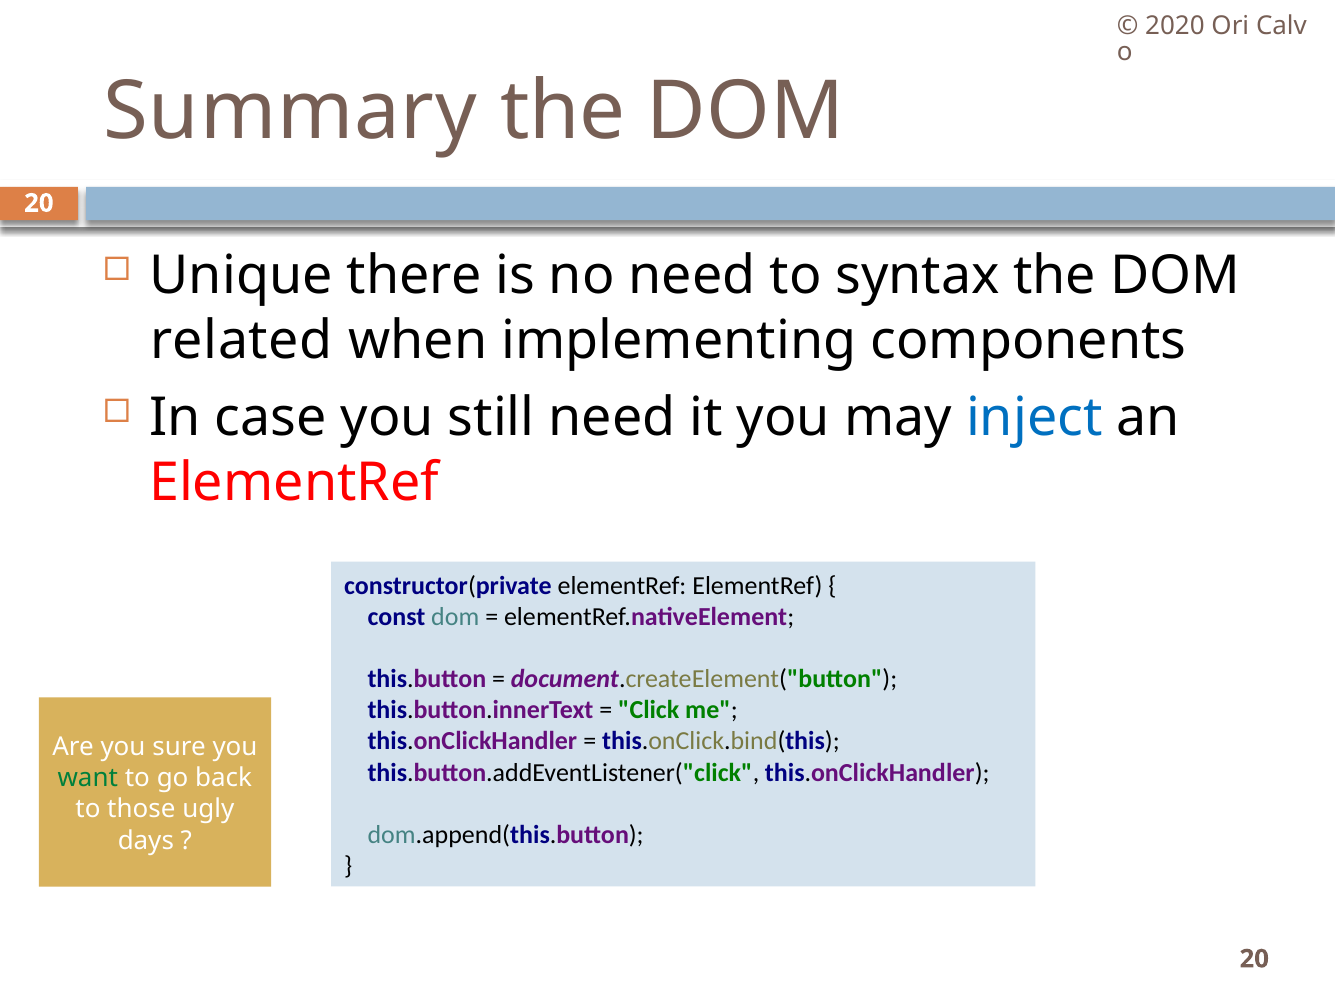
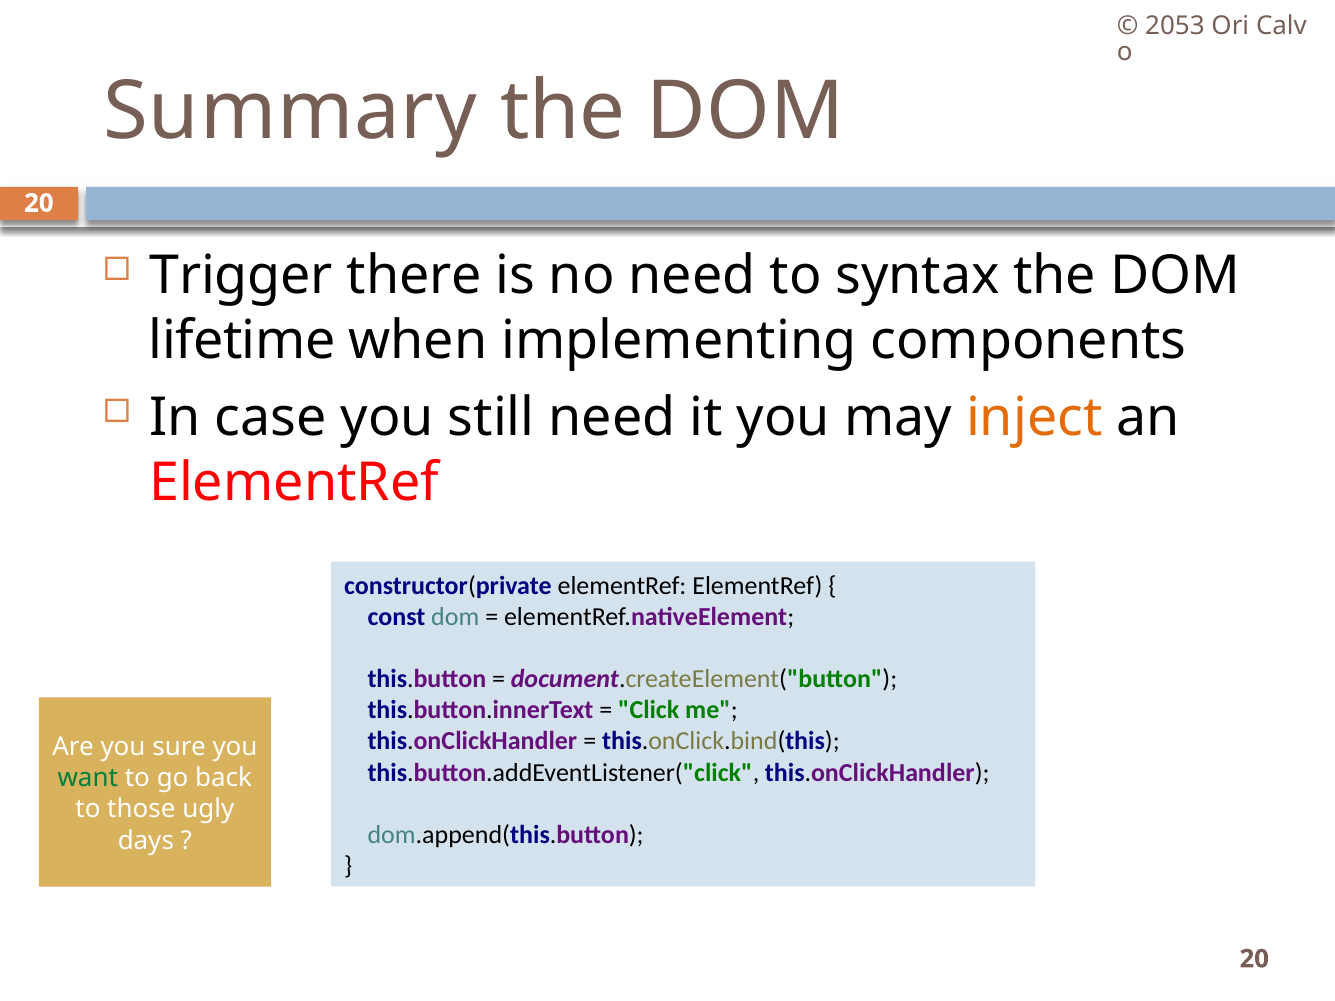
2020: 2020 -> 2053 (1175, 26)
Unique: Unique -> Trigger (241, 276)
related: related -> lifetime (242, 341)
inject colour: blue -> orange (1034, 418)
